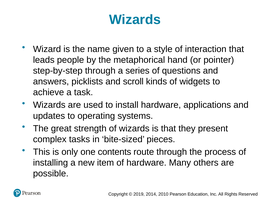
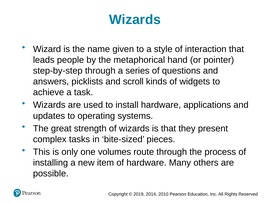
contents: contents -> volumes (115, 152)
